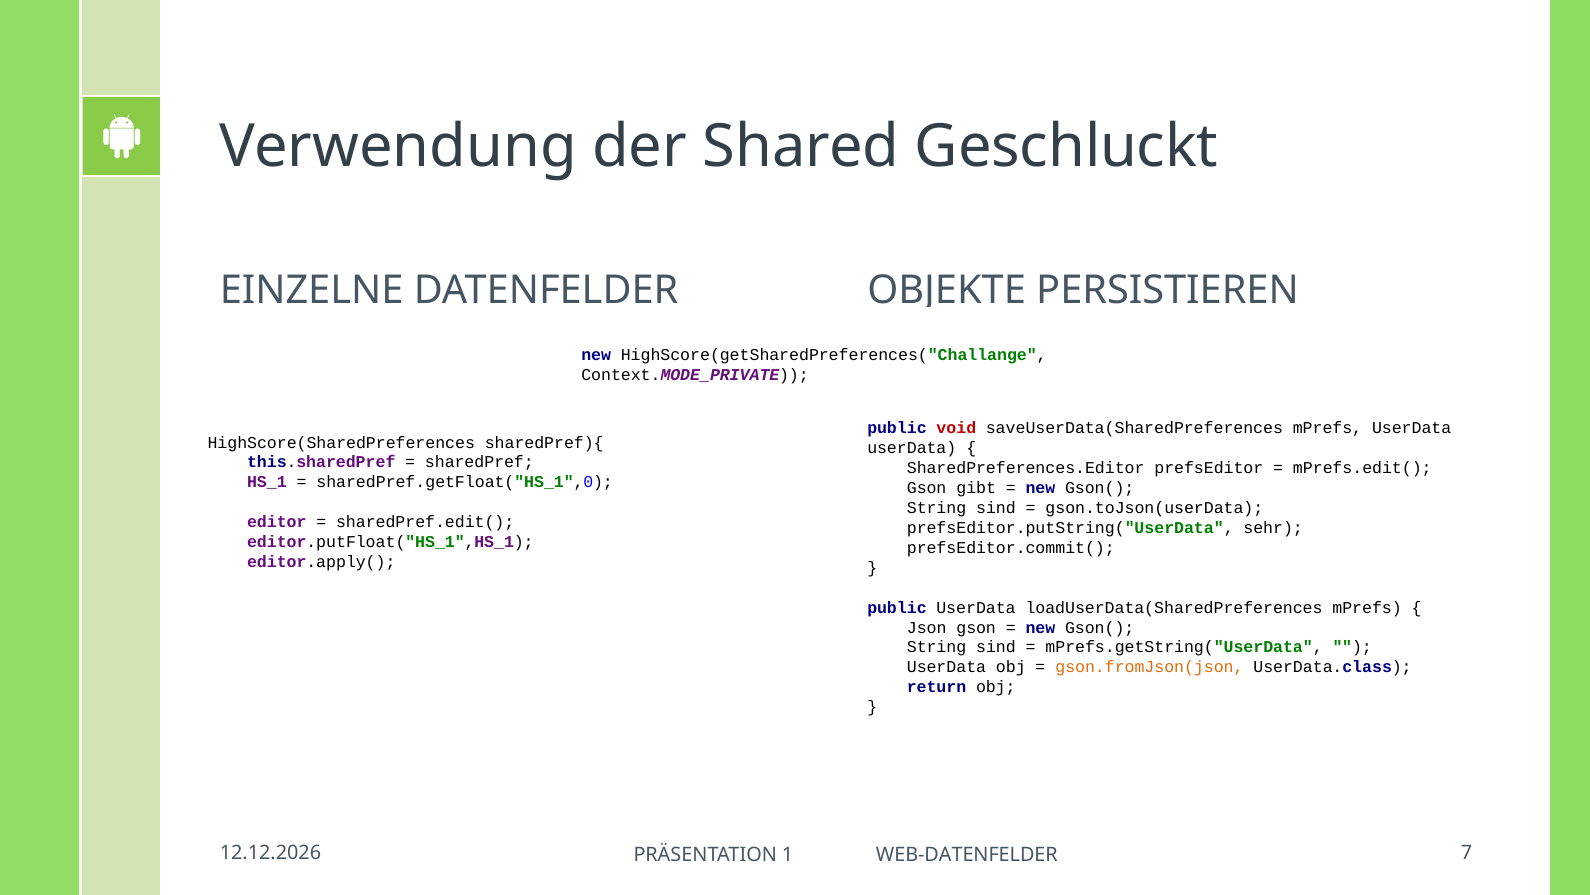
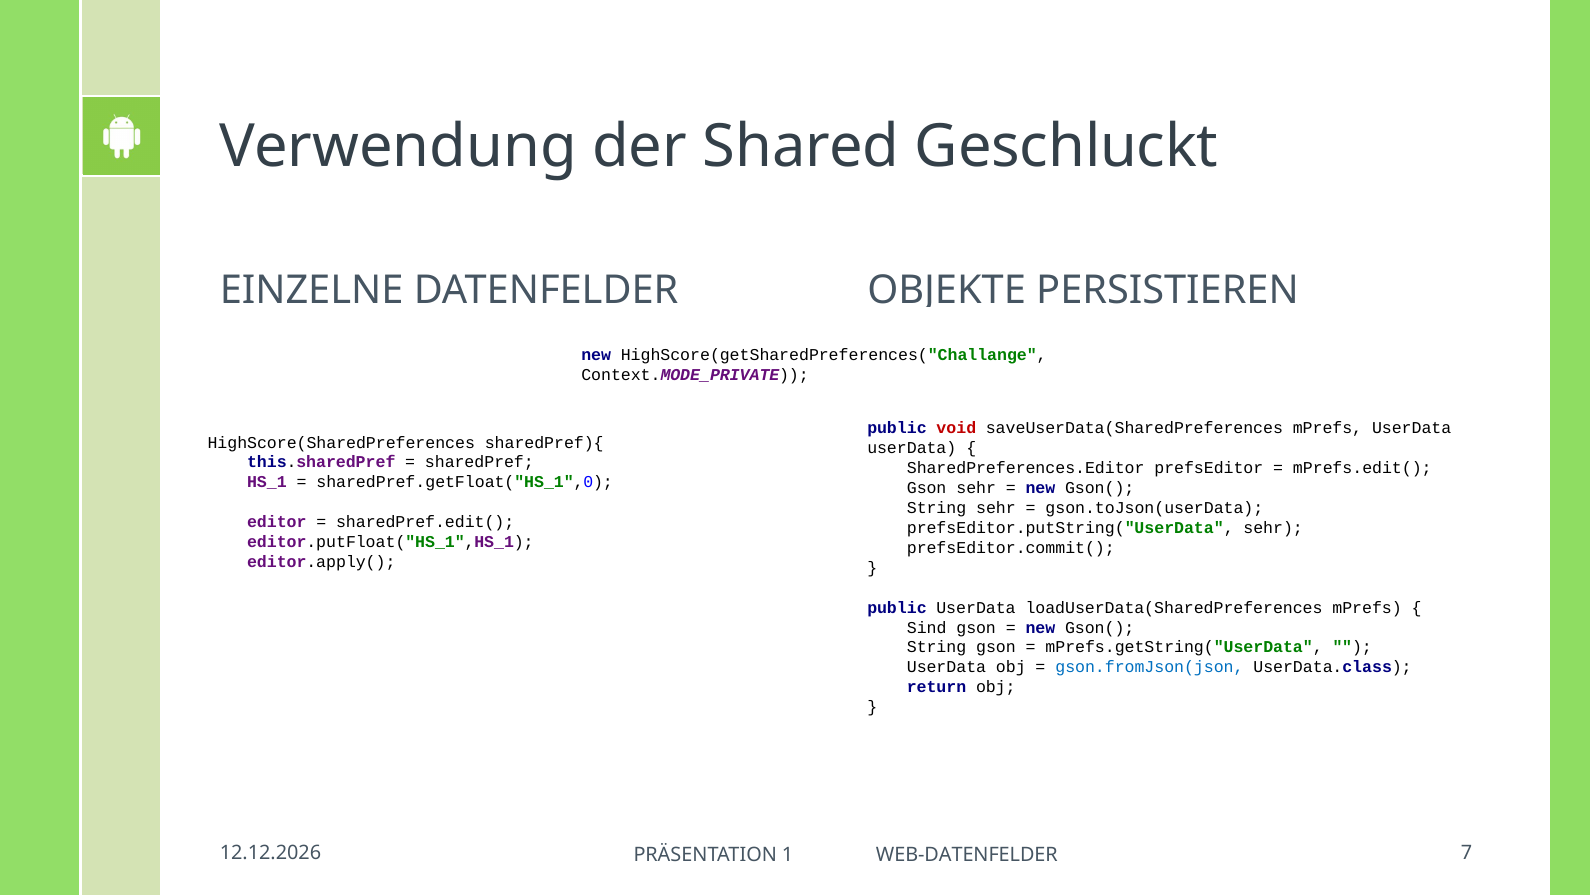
Gson gibt: gibt -> sehr (976, 488)
sind: sind -> sehr (996, 508)
Json: Json -> Sind (927, 627)
sind: sind -> gson (996, 647)
gson.fromJson(json colour: orange -> blue (1149, 667)
